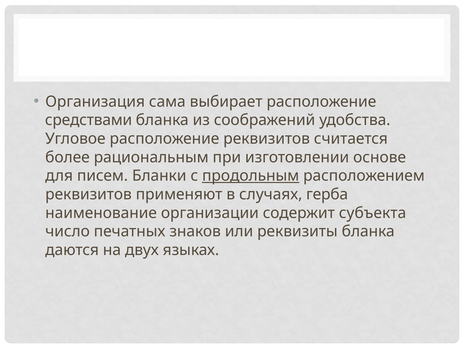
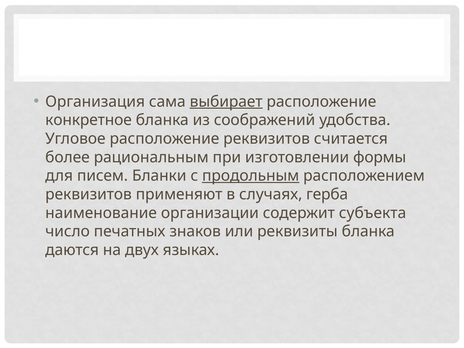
выбирает underline: none -> present (226, 102)
средствами: средствами -> конкретное (89, 120)
основе: основе -> формы (380, 157)
